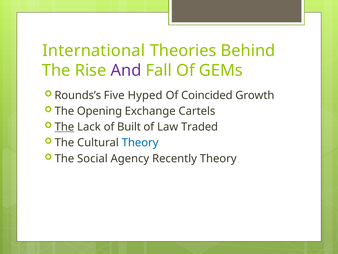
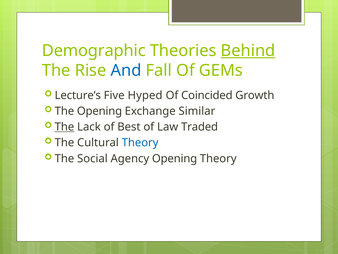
International: International -> Demographic (94, 51)
Behind underline: none -> present (248, 51)
And colour: purple -> blue (126, 70)
Rounds’s: Rounds’s -> Lecture’s (78, 95)
Cartels: Cartels -> Similar (197, 111)
Built: Built -> Best (129, 127)
Agency Recently: Recently -> Opening (175, 158)
